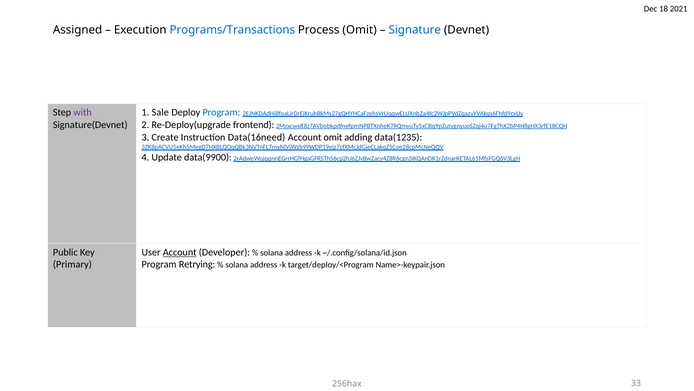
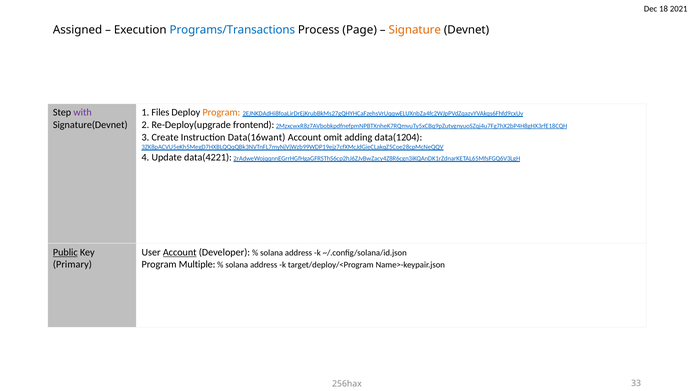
Process Omit: Omit -> Page (360, 30)
Signature colour: blue -> orange (415, 30)
Sale: Sale -> Files (160, 112)
Program colour: blue -> orange (221, 112)
Data(16need: Data(16need -> Data(16want (257, 137)
data(1235: data(1235 -> data(1204 (398, 137)
data(9900: data(9900 -> data(4221 (208, 157)
Public underline: none -> present (65, 252)
Retrying: Retrying -> Multiple (197, 264)
